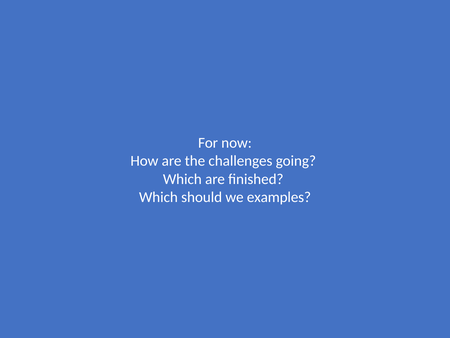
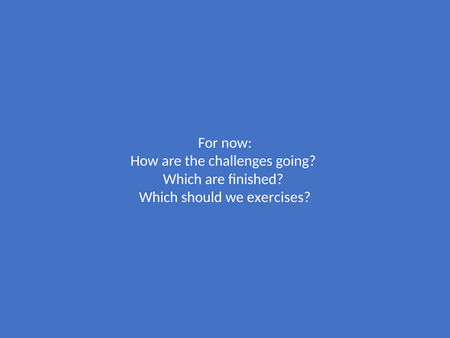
examples: examples -> exercises (279, 197)
